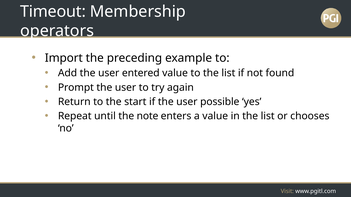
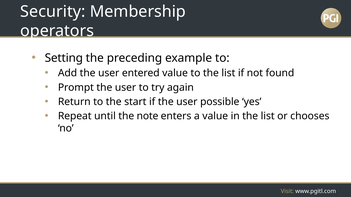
Timeout: Timeout -> Security (53, 12)
Import: Import -> Setting (64, 58)
